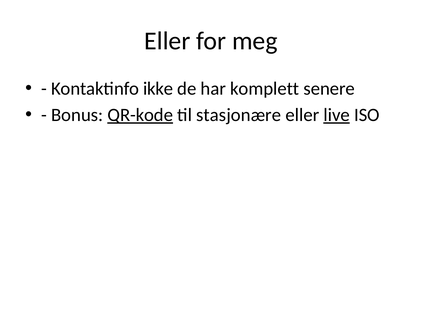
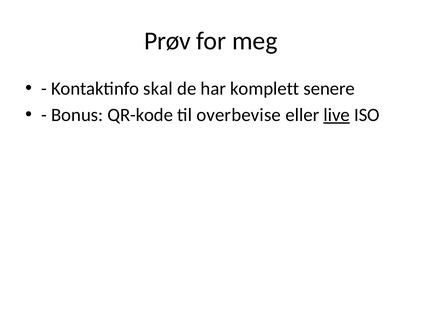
Eller: Eller -> Prøv (167, 41)
ikke: ikke -> skal (158, 89)
QR-kode underline: present -> none (140, 115)
stasjonære: stasjonære -> overbevise (239, 115)
